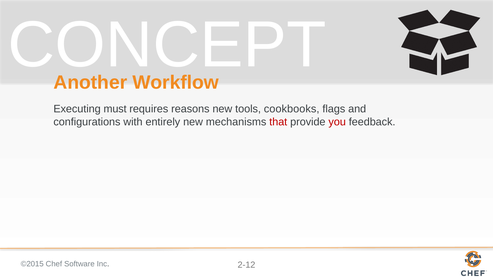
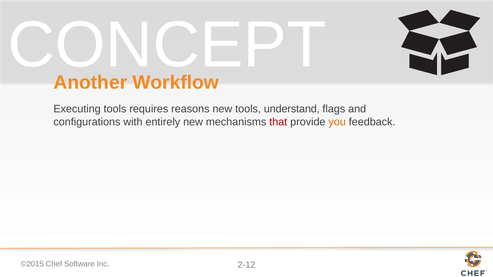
Executing must: must -> tools (115, 109)
cookbooks: cookbooks -> understand (292, 109)
you colour: red -> orange (337, 122)
